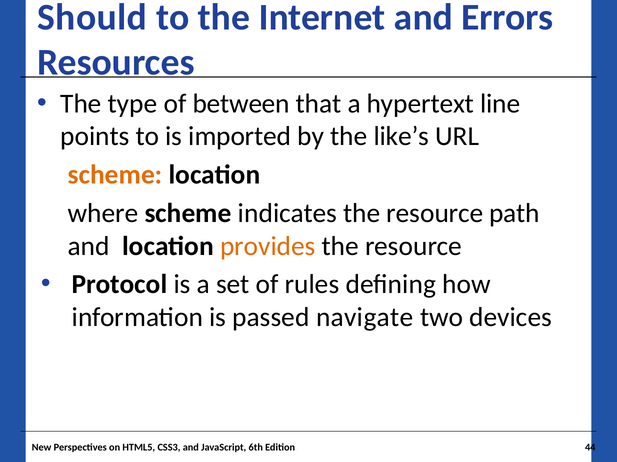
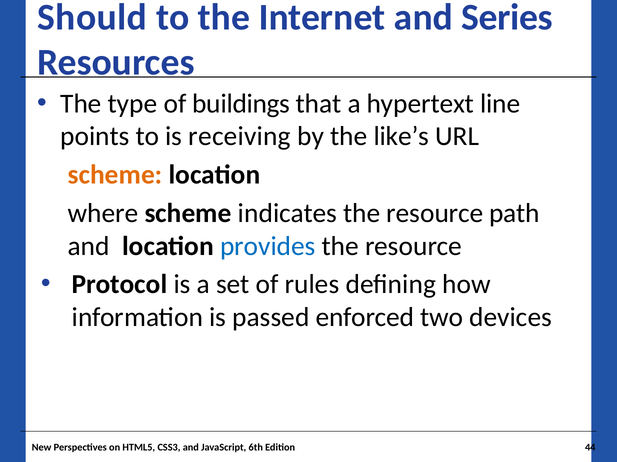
Errors: Errors -> Series (507, 17)
between: between -> buildings (241, 104)
imported: imported -> receiving (240, 137)
provides colour: orange -> blue (268, 246)
navigate: navigate -> enforced (365, 318)
